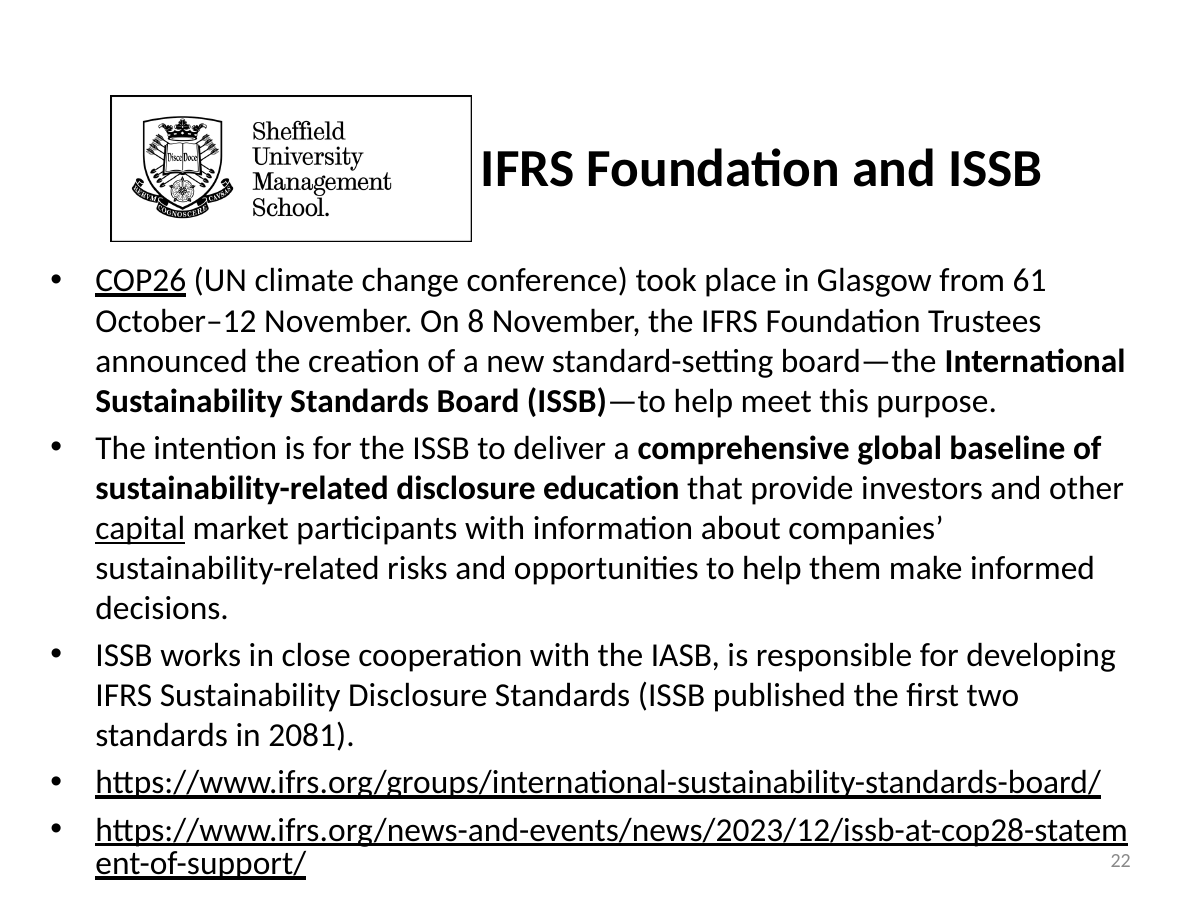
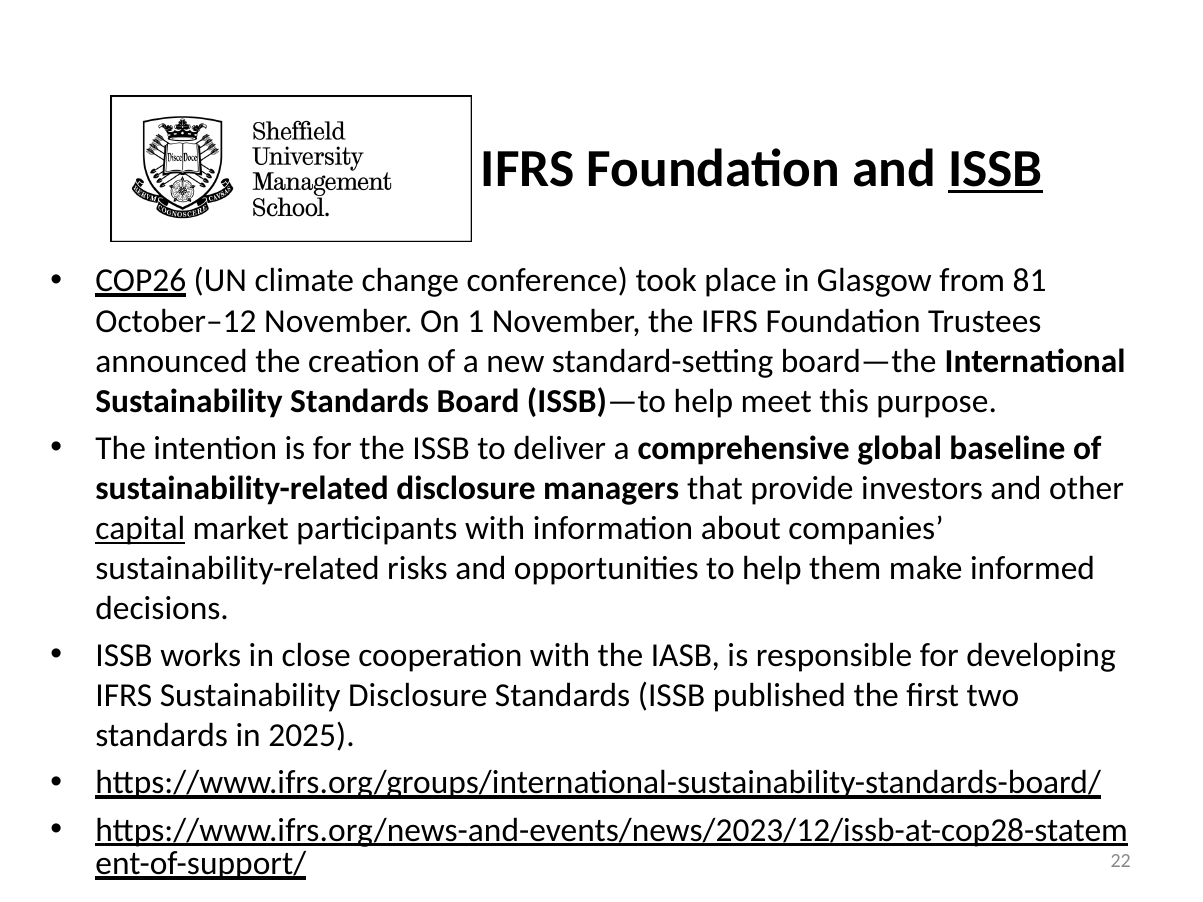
ISSB underline: none -> present (995, 169)
61: 61 -> 81 (1030, 281)
8: 8 -> 1 (476, 322)
education: education -> managers (611, 489)
2081: 2081 -> 2025 (312, 736)
